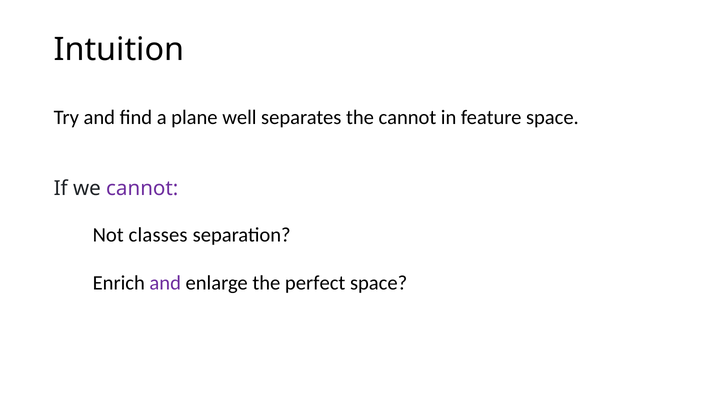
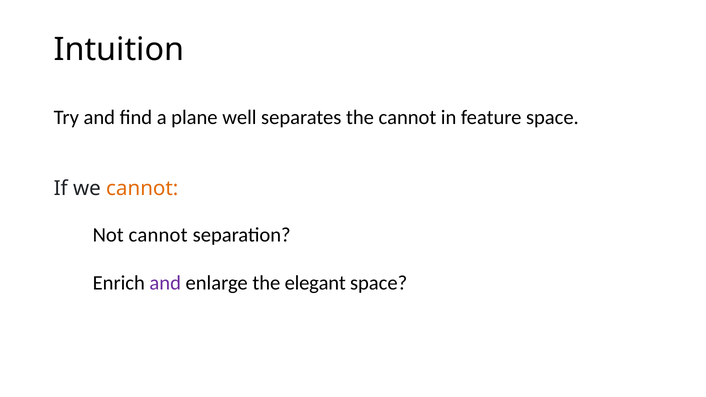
cannot colour: purple -> orange (142, 189)
Not classes: classes -> cannot (158, 235)
perfect: perfect -> elegant (315, 283)
